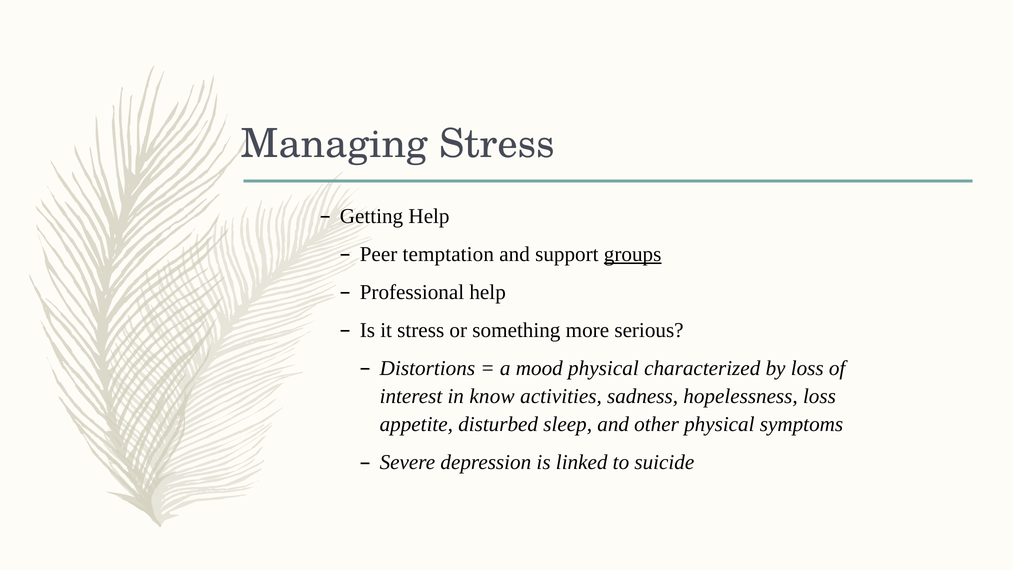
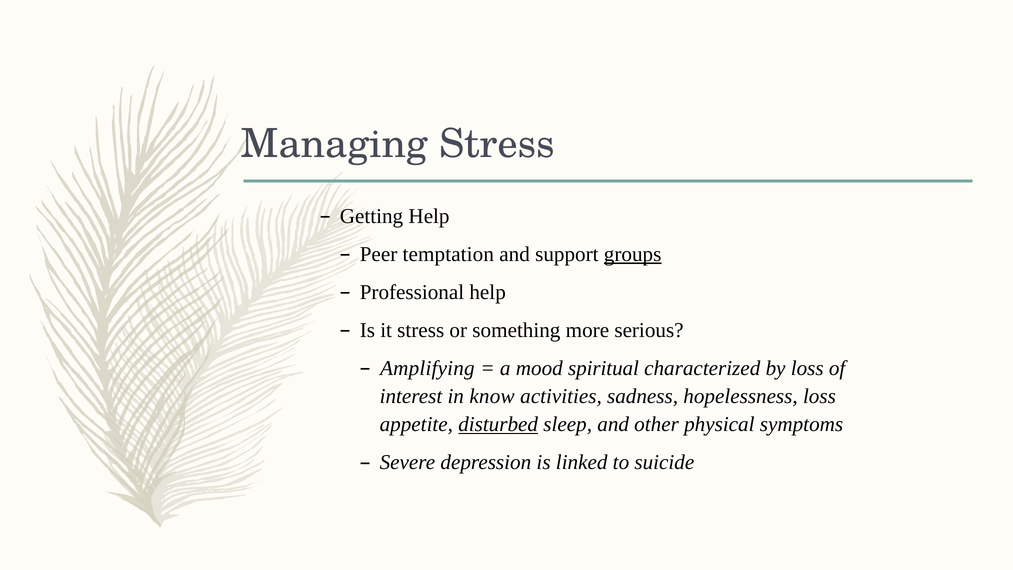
Distortions: Distortions -> Amplifying (427, 368)
mood physical: physical -> spiritual (603, 368)
disturbed underline: none -> present (498, 424)
